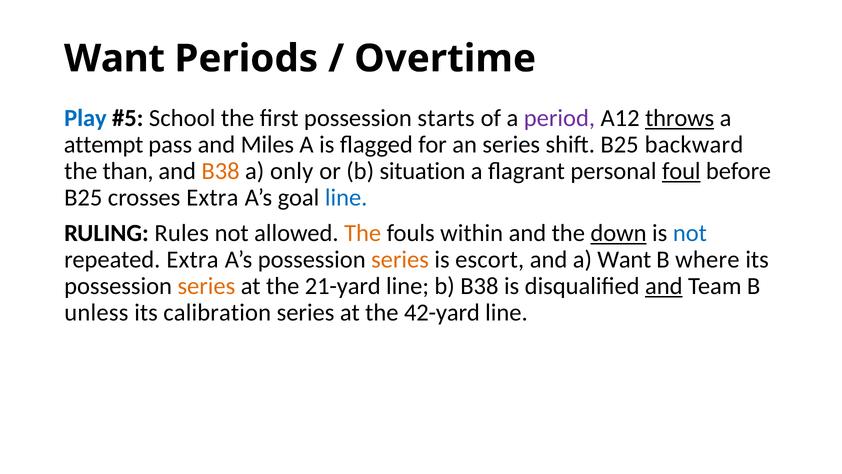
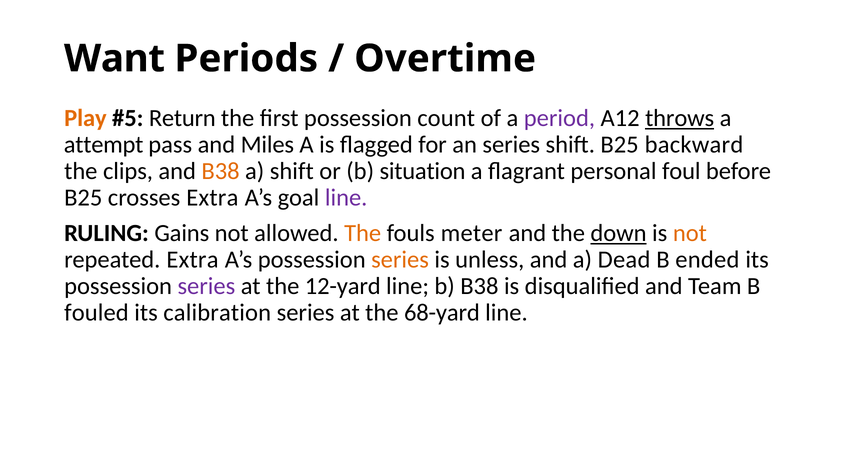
Play colour: blue -> orange (85, 118)
School: School -> Return (182, 118)
starts: starts -> count (446, 118)
than: than -> clips (128, 171)
a only: only -> shift (292, 171)
foul underline: present -> none (681, 171)
line colour: blue -> purple (346, 197)
Rules: Rules -> Gains (182, 233)
within: within -> meter (472, 233)
not colour: blue -> orange (690, 233)
escort: escort -> unless (490, 259)
a Want: Want -> Dead (624, 259)
where: where -> ended (707, 259)
series colour: orange -> purple (206, 286)
21-yard: 21-yard -> 12-yard (343, 286)
and underline: present -> none (664, 286)
unless: unless -> fouled (96, 312)
42-yard: 42-yard -> 68-yard (442, 312)
